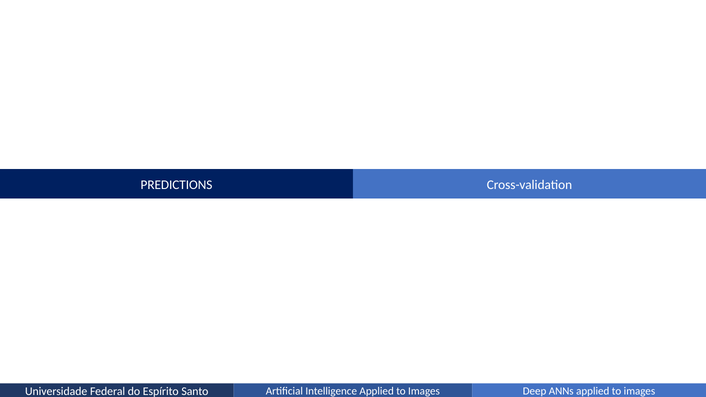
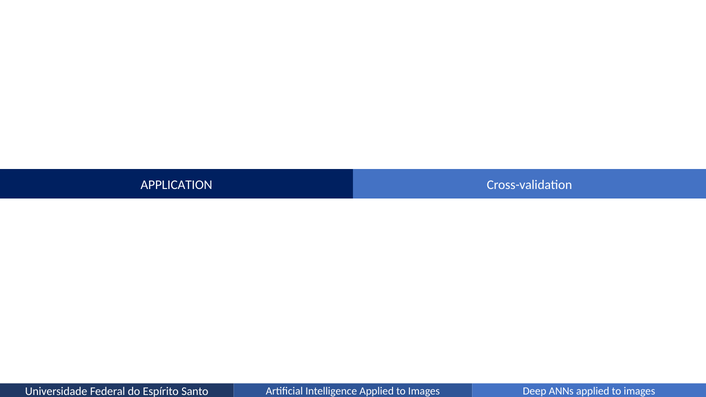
PREDICTIONS: PREDICTIONS -> APPLICATION (176, 185)
